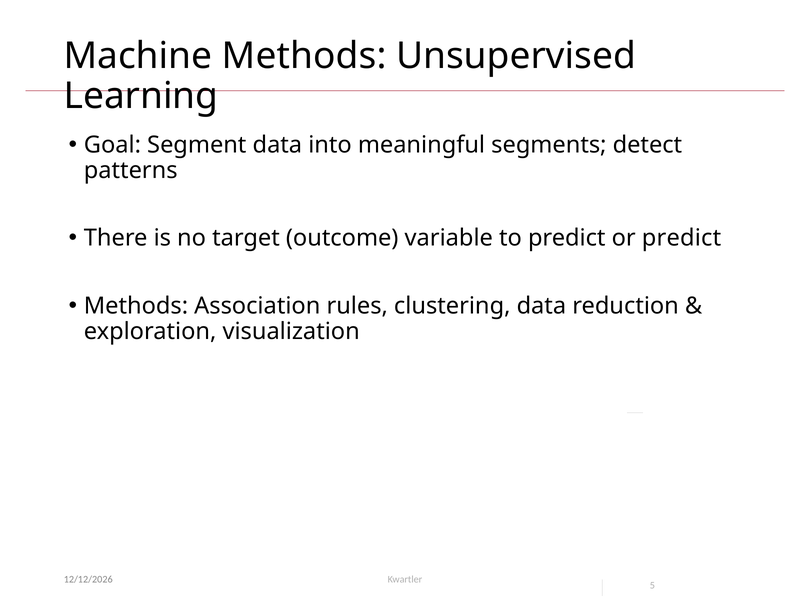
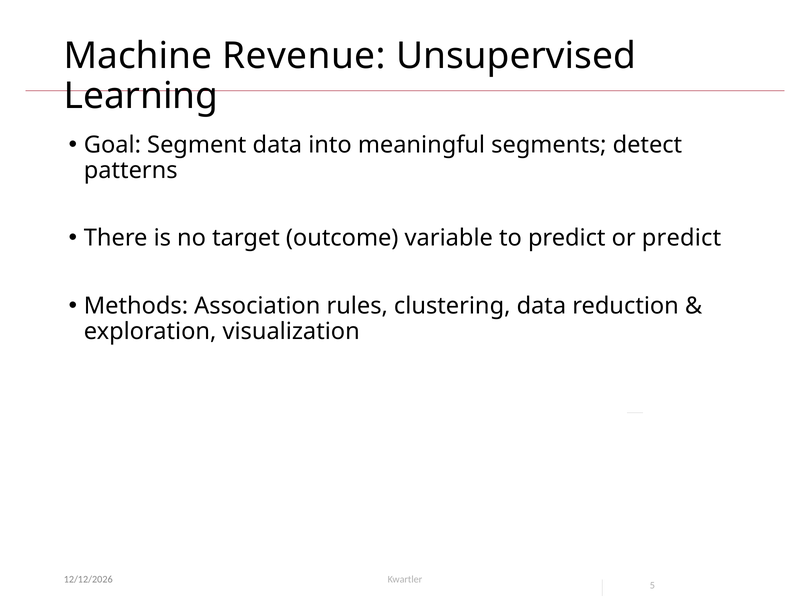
Machine Methods: Methods -> Revenue (304, 56)
